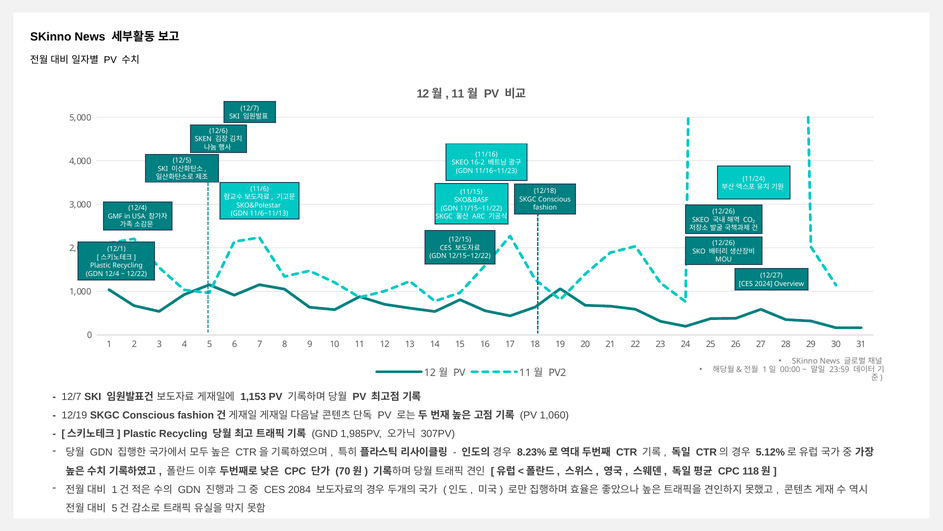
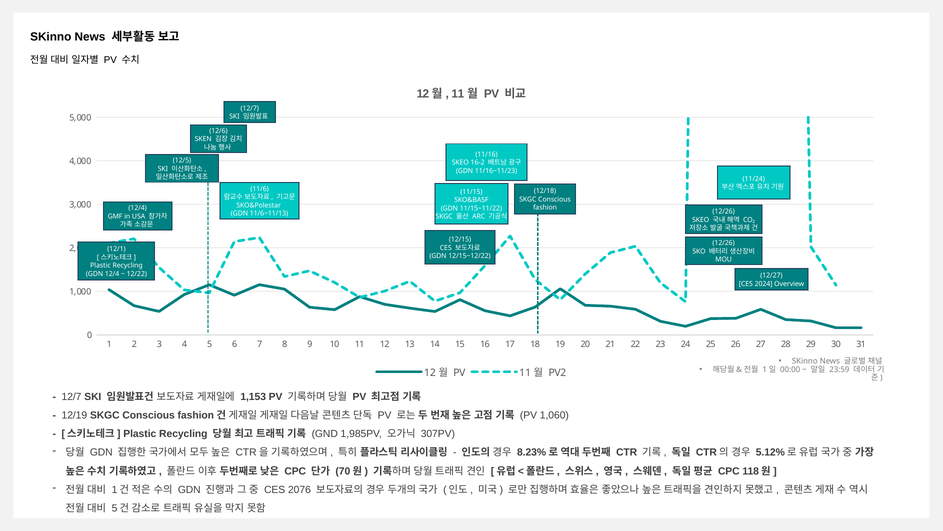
2084: 2084 -> 2076 (299, 489)
